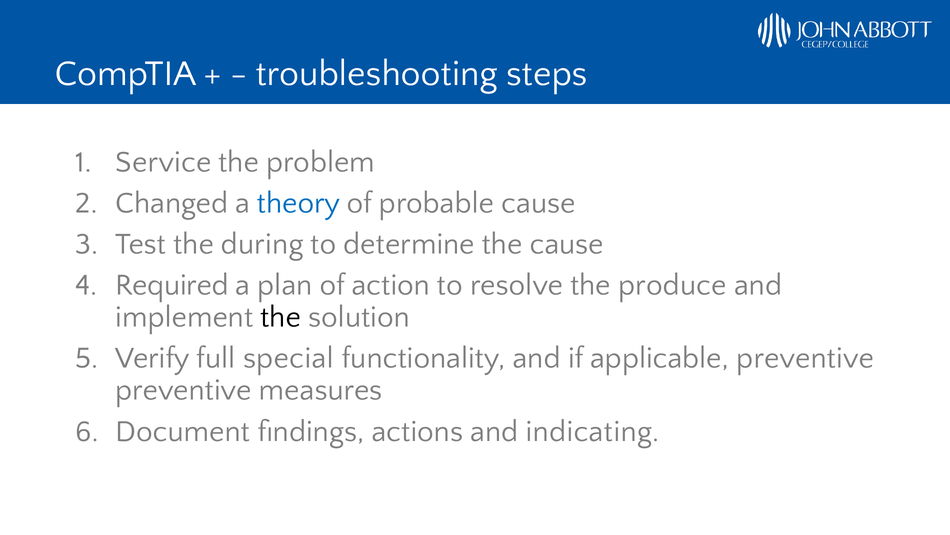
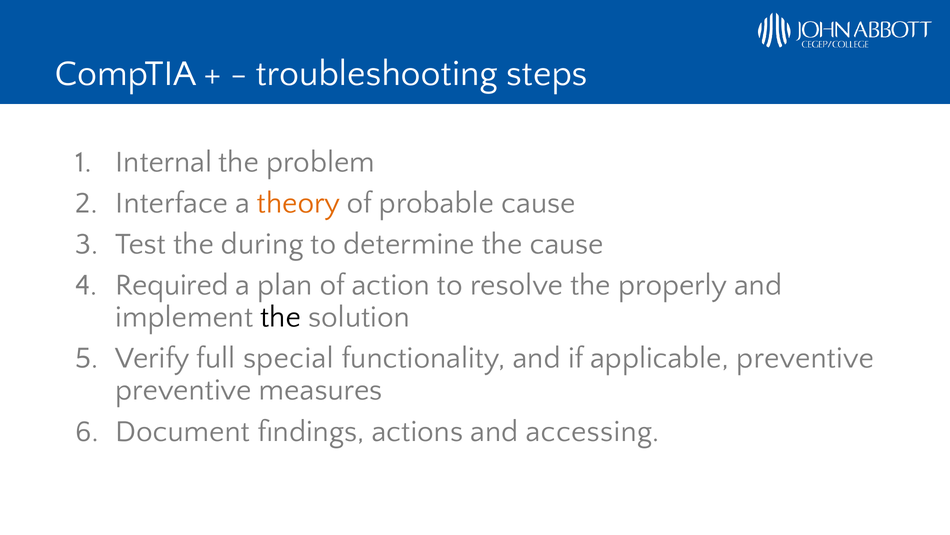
Service: Service -> Internal (164, 162)
Changed: Changed -> Interface (172, 203)
theory colour: blue -> orange (299, 203)
produce: produce -> properly (673, 285)
indicating: indicating -> accessing (593, 431)
